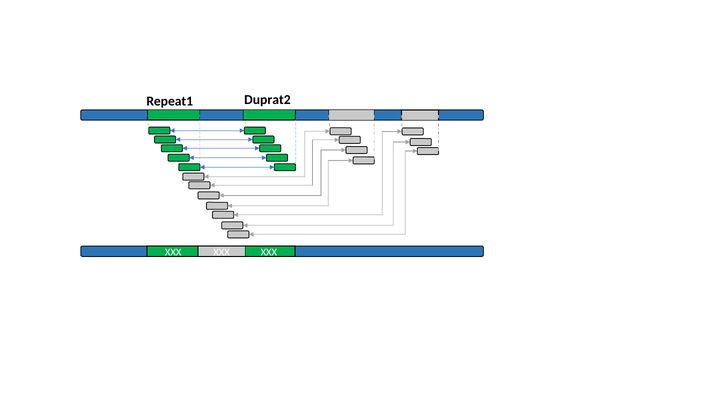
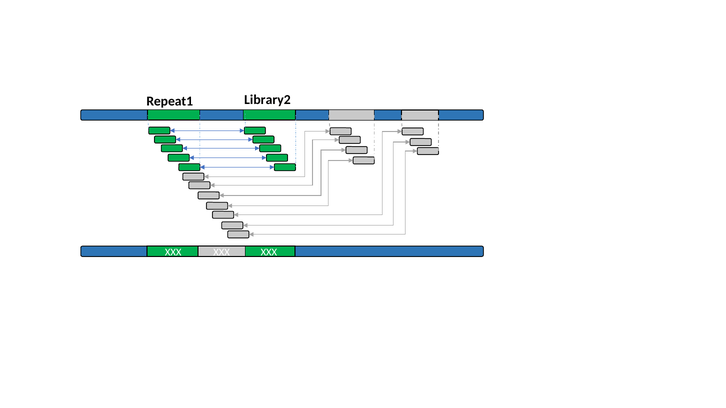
Duprat2: Duprat2 -> Library2 (267, 100)
